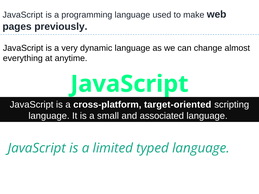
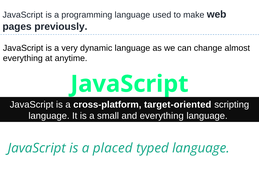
and associated: associated -> everything (162, 116)
limited: limited -> placed (113, 148)
